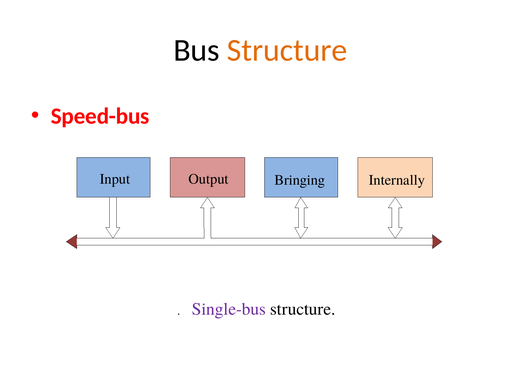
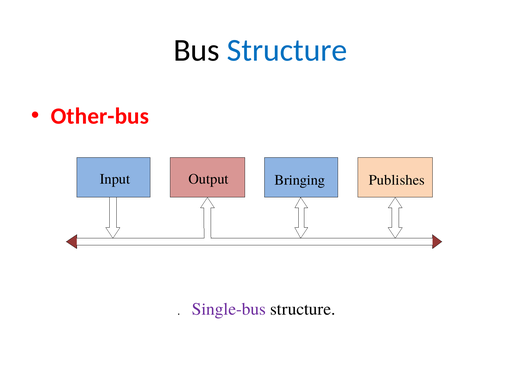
Structure colour: orange -> blue (287, 50)
Speed-bus: Speed-bus -> Other-bus (100, 116)
Internally: Internally -> Publishes (397, 180)
